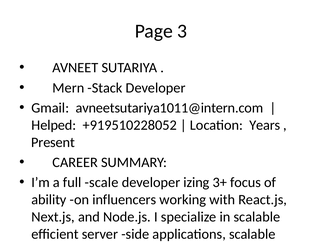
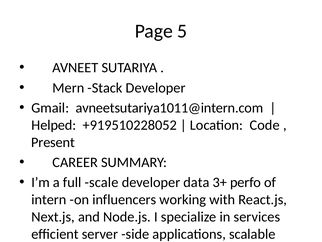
3: 3 -> 5 (182, 31)
Location Years: Years -> Code (265, 125)
izing: izing -> data (196, 182)
3+ focus: focus -> perfo (246, 182)
ability: ability -> intern (49, 199)
in scalable: scalable -> services (257, 216)
